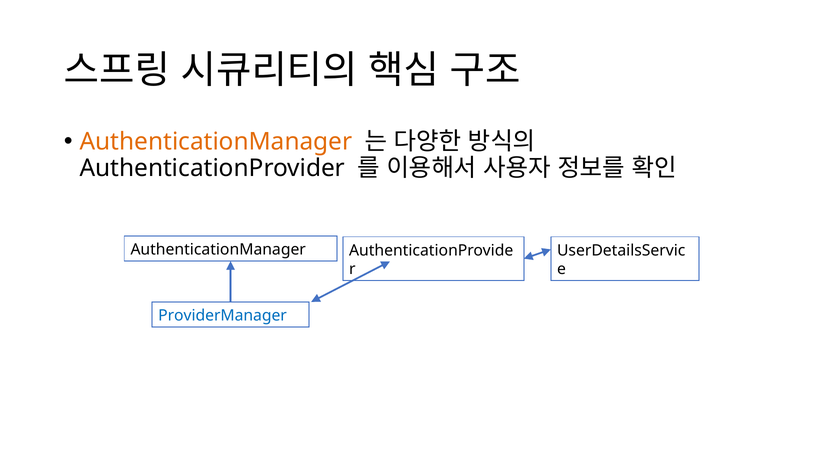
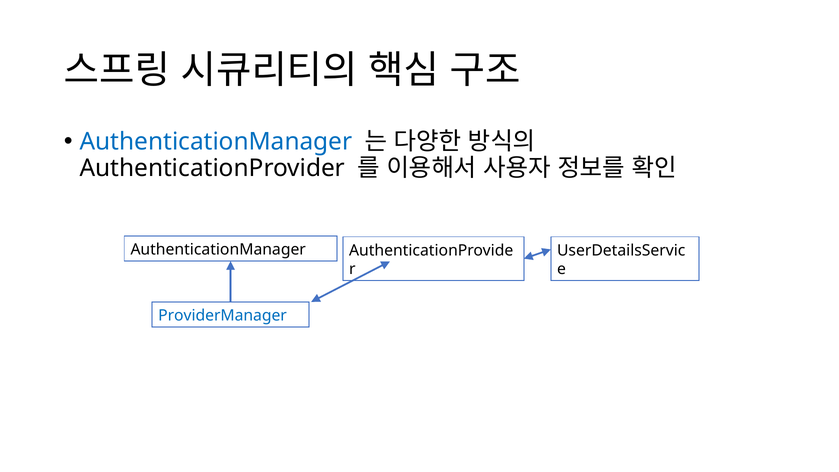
AuthenticationManager colour: orange -> blue (216, 142)
